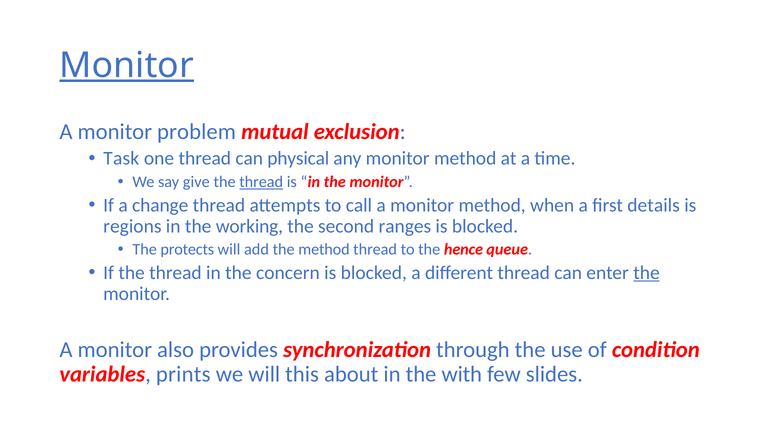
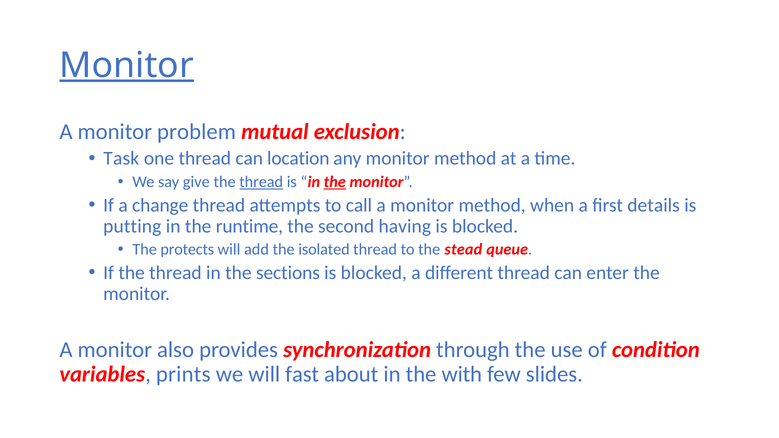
physical: physical -> location (298, 159)
the underline: none -> present (335, 182)
regions: regions -> putting (132, 226)
working: working -> runtime (249, 226)
ranges: ranges -> having (405, 226)
the method: method -> isolated (324, 250)
hence: hence -> stead (463, 250)
concern: concern -> sections (288, 273)
the underline: present -> none (646, 273)
this: this -> fast (302, 374)
